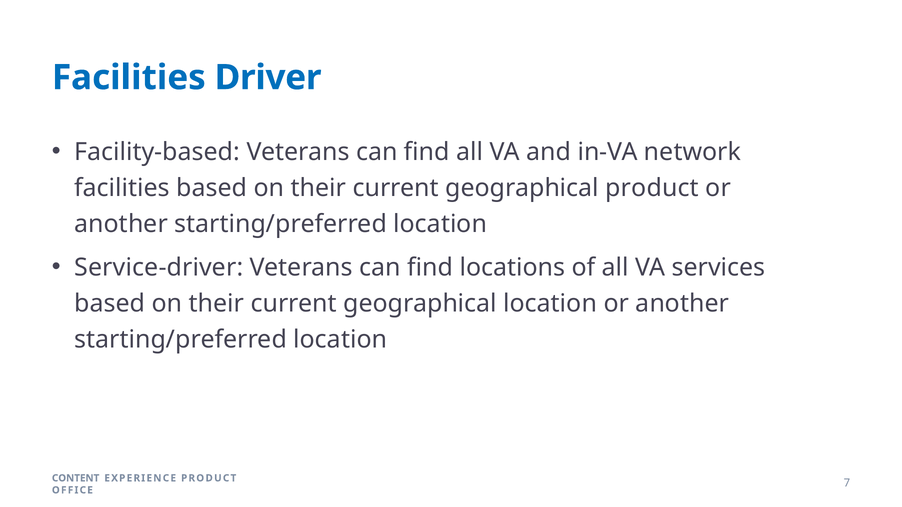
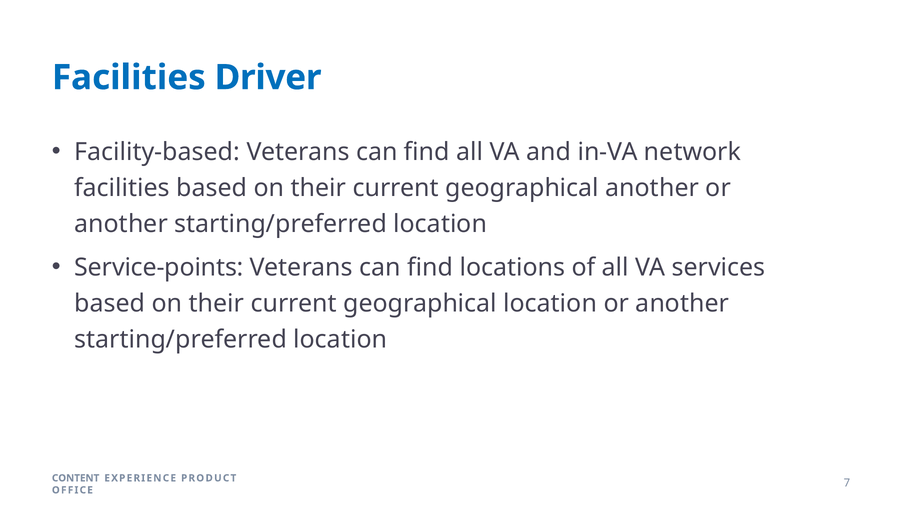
geographical product: product -> another (652, 188)
Service-driver: Service-driver -> Service-points (159, 268)
